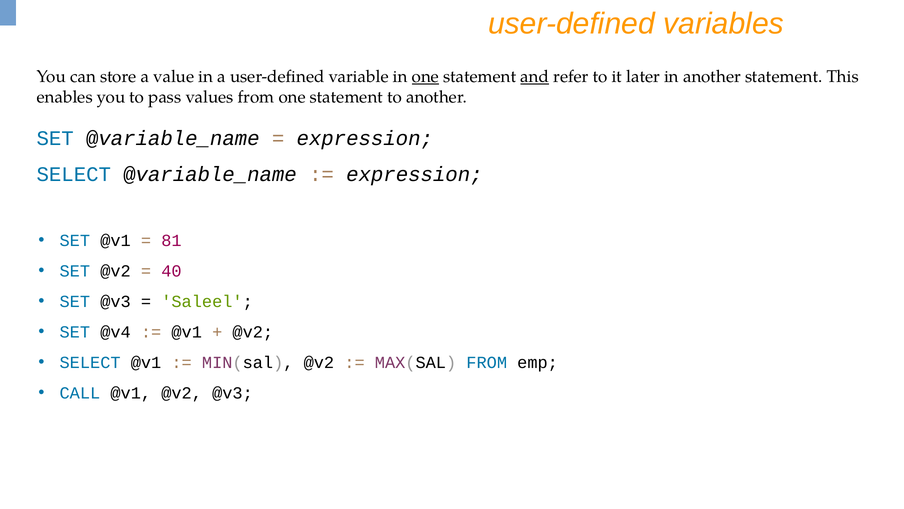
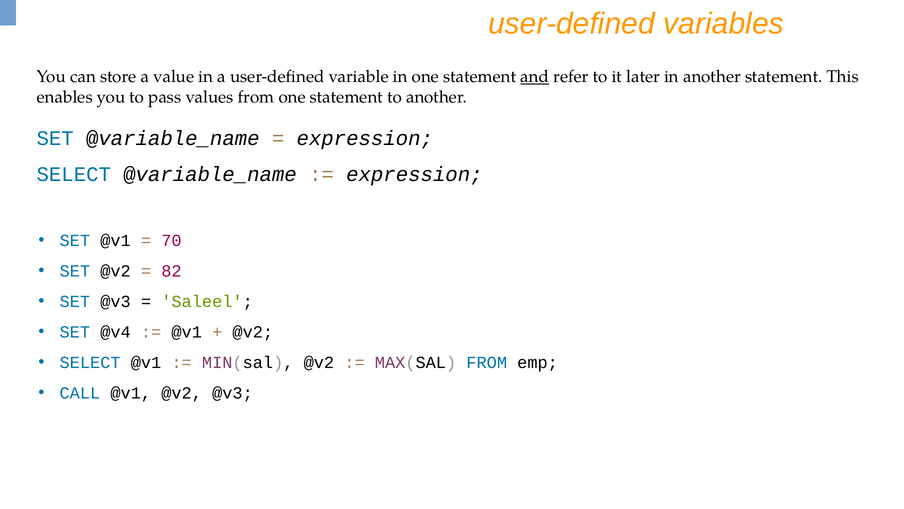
one underline: present -> none (425, 77)
81: 81 -> 70 (171, 240)
40: 40 -> 82 (171, 271)
